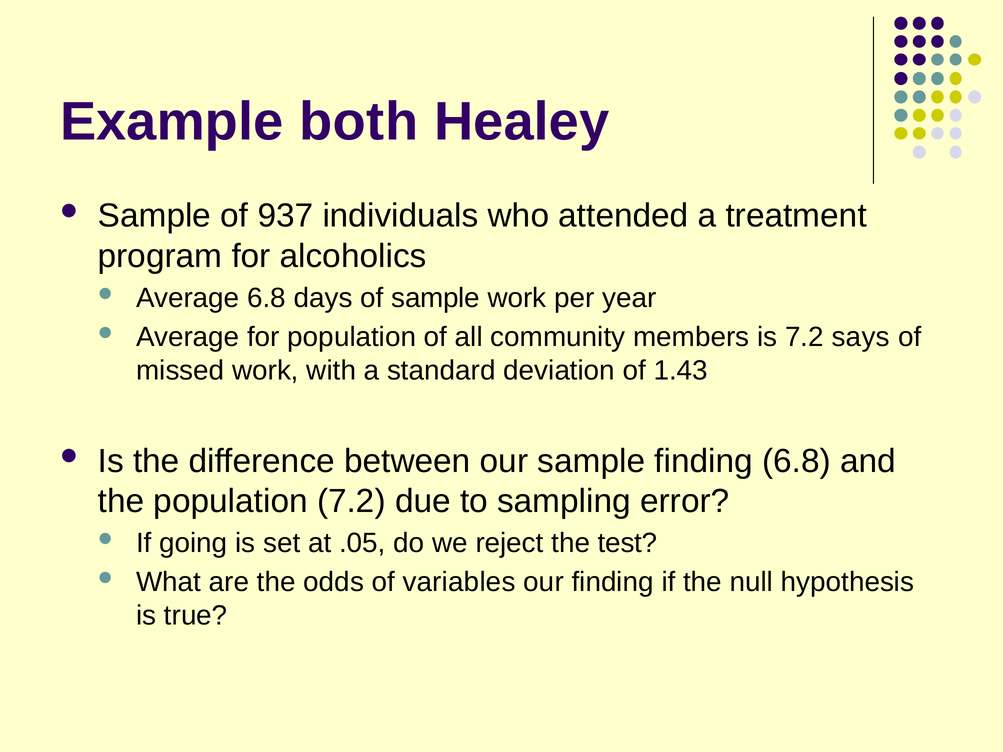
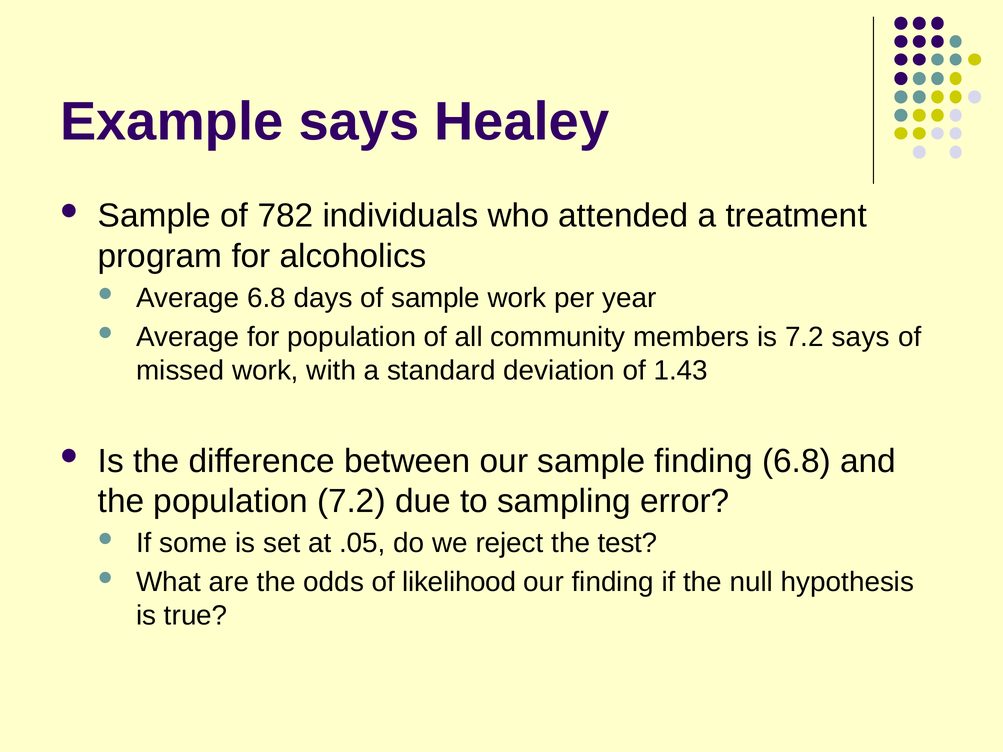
Example both: both -> says (359, 122)
937: 937 -> 782 (285, 216)
going: going -> some (193, 543)
variables: variables -> likelihood (459, 582)
